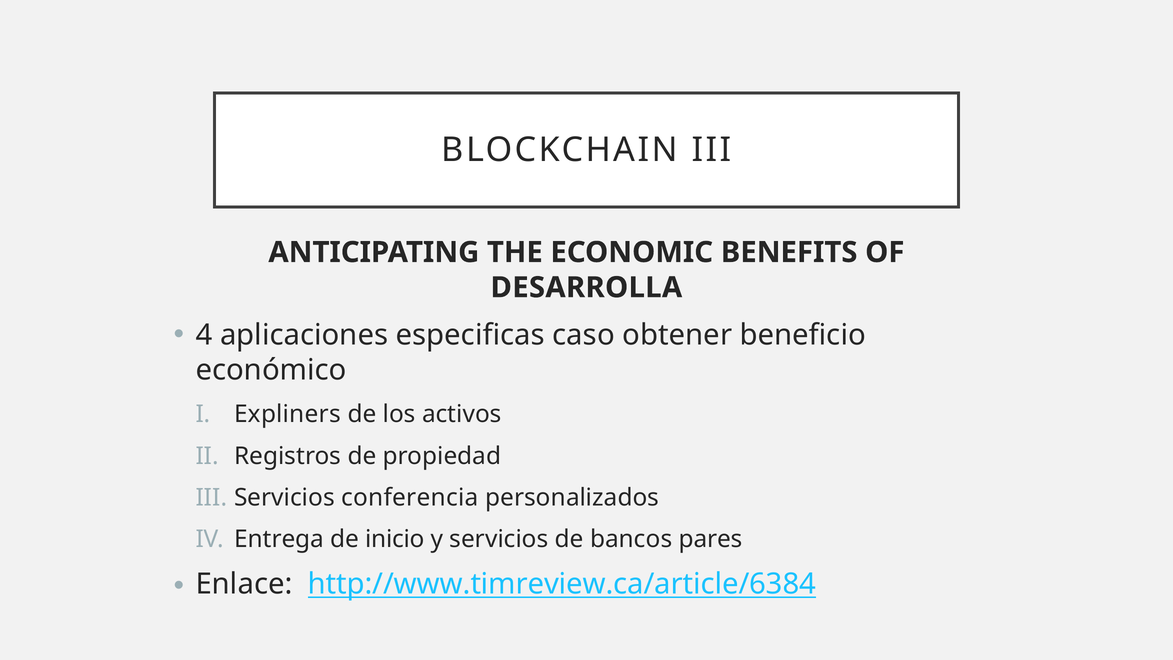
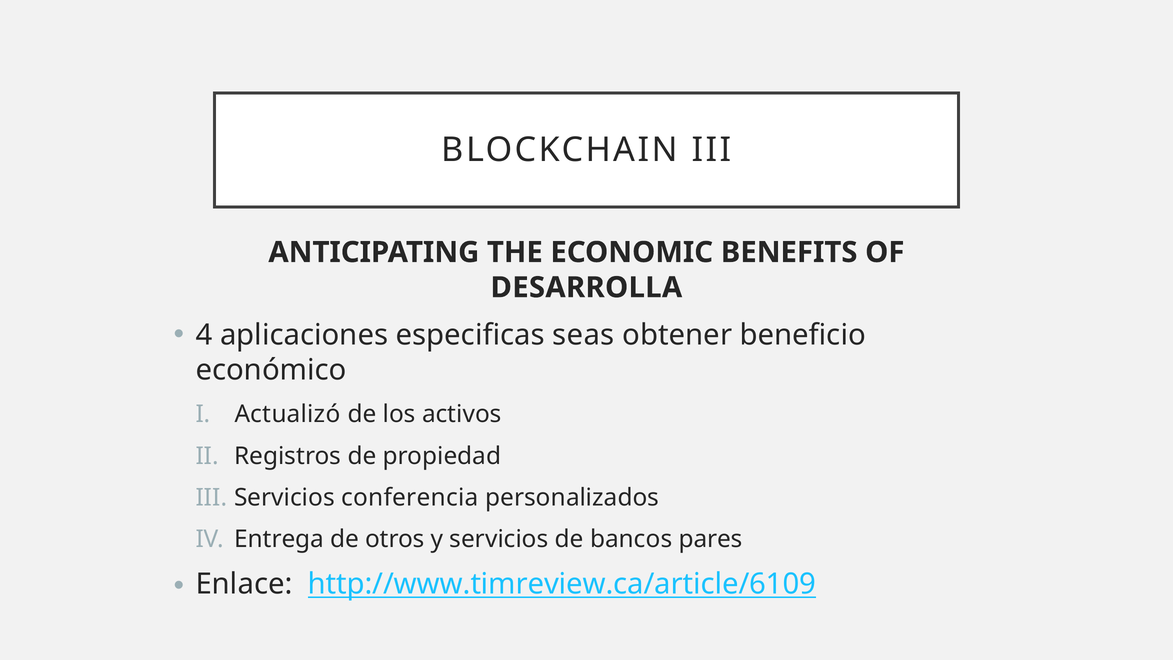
caso: caso -> seas (583, 335)
Expliners: Expliners -> Actualizó (288, 414)
inicio: inicio -> otros (395, 539)
http://www.timreview.ca/article/6384: http://www.timreview.ca/article/6384 -> http://www.timreview.ca/article/6109 (562, 584)
